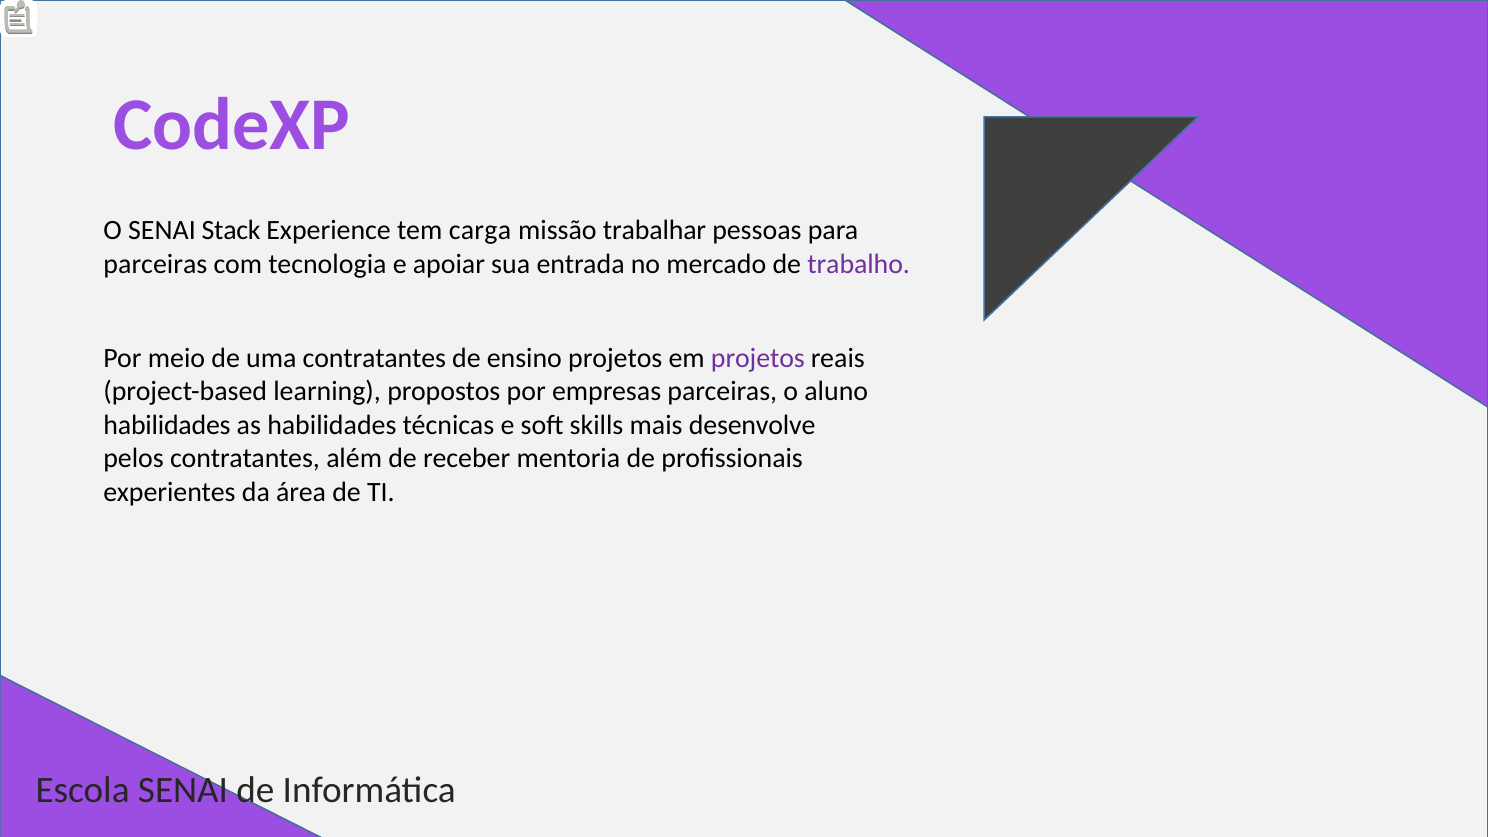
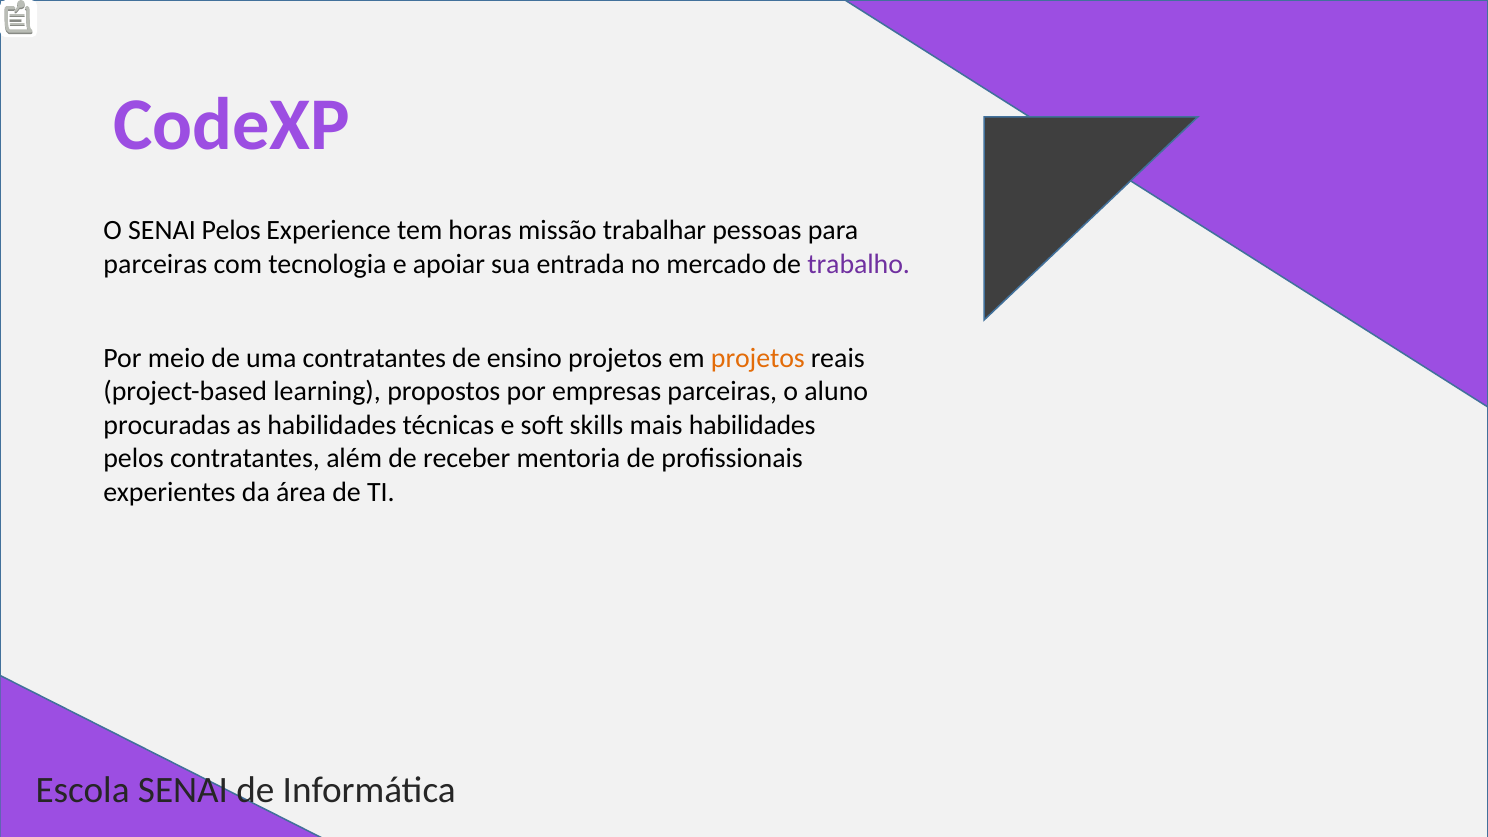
SENAI Stack: Stack -> Pelos (231, 231)
carga: carga -> horas (480, 231)
projetos colour: purple -> orange (758, 358)
habilidades: habilidades -> procuradas (167, 425)
mais desenvolve: desenvolve -> habilidades (752, 425)
